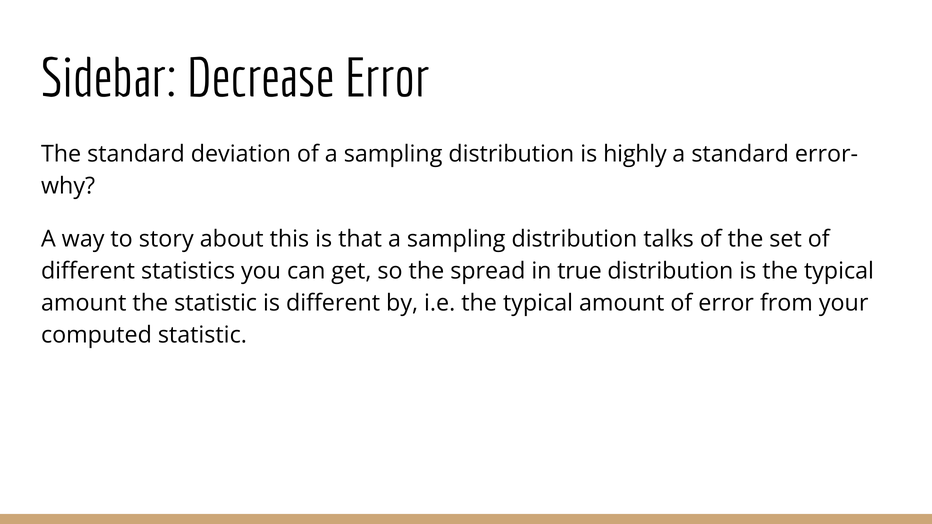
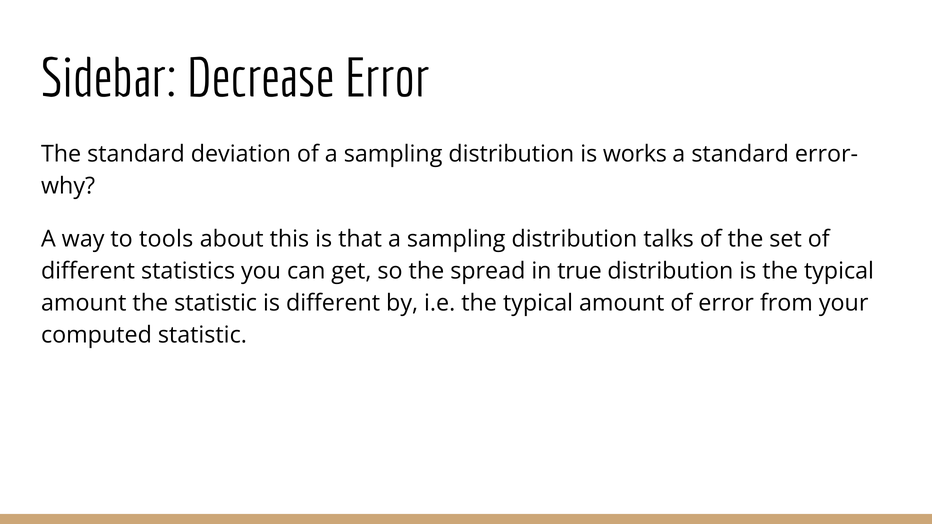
highly: highly -> works (635, 154)
story: story -> tools (166, 239)
